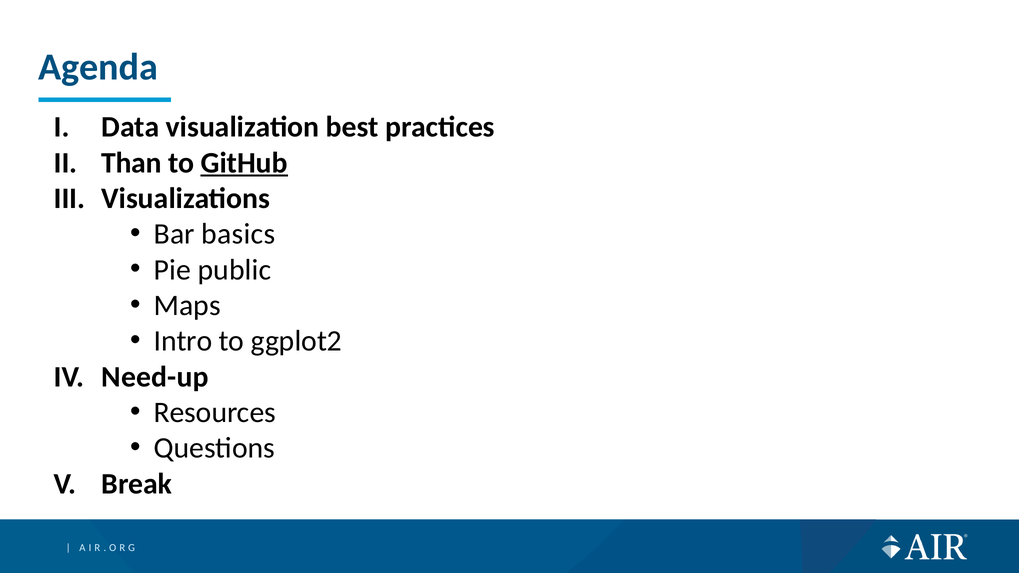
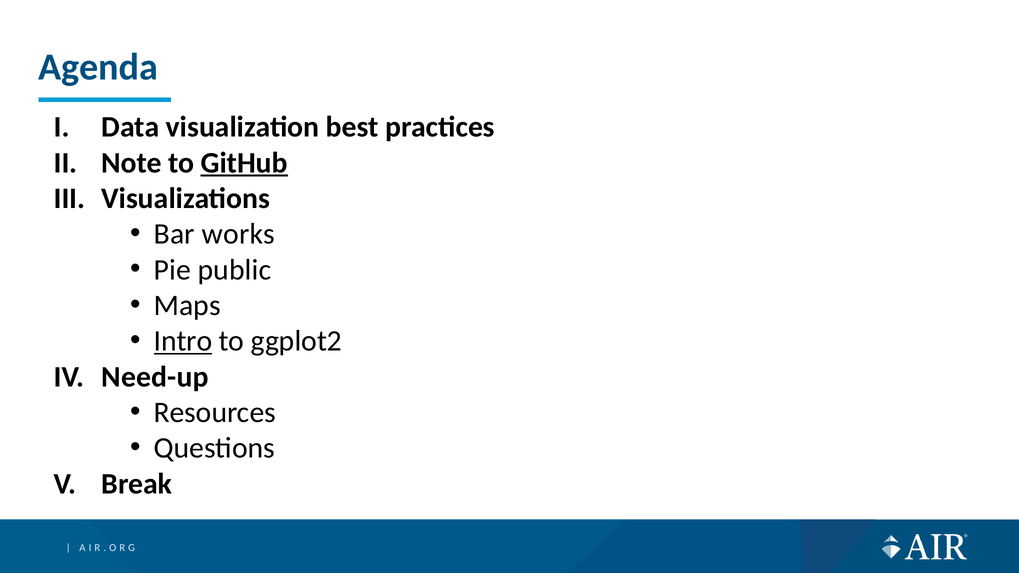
Than: Than -> Note (132, 163)
basics: basics -> works (238, 234)
Intro underline: none -> present (183, 341)
